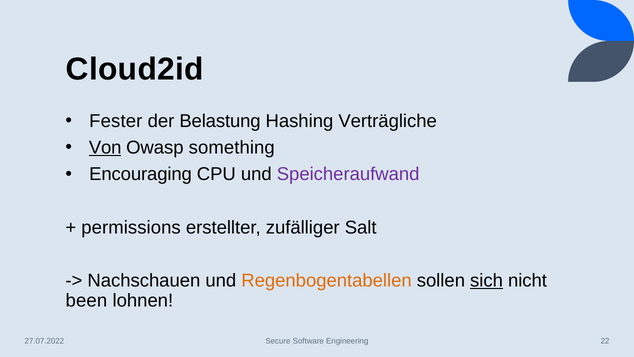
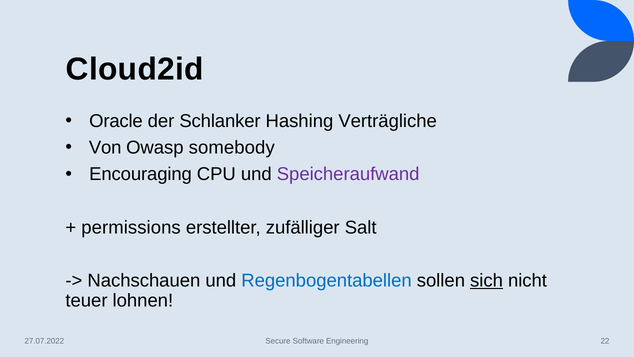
Fester: Fester -> Oracle (116, 121)
Belastung: Belastung -> Schlanker (220, 121)
Von underline: present -> none (105, 147)
something: something -> somebody (232, 147)
Regenbogentabellen colour: orange -> blue (327, 280)
been: been -> teuer (87, 300)
